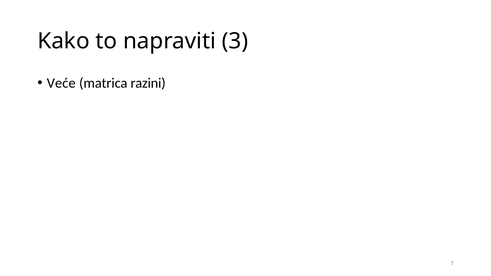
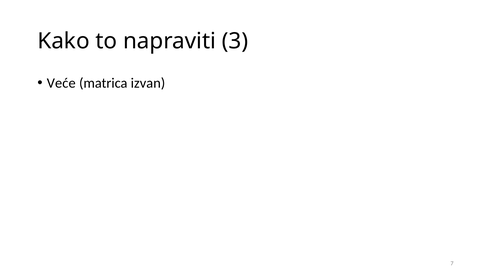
razini: razini -> izvan (148, 83)
